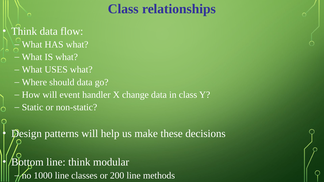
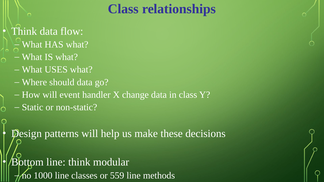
200: 200 -> 559 (117, 176)
